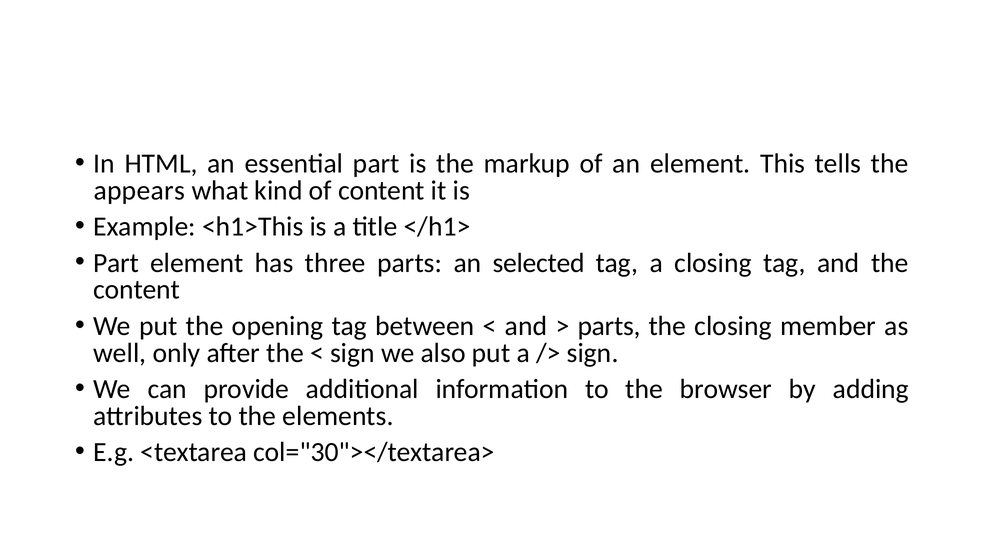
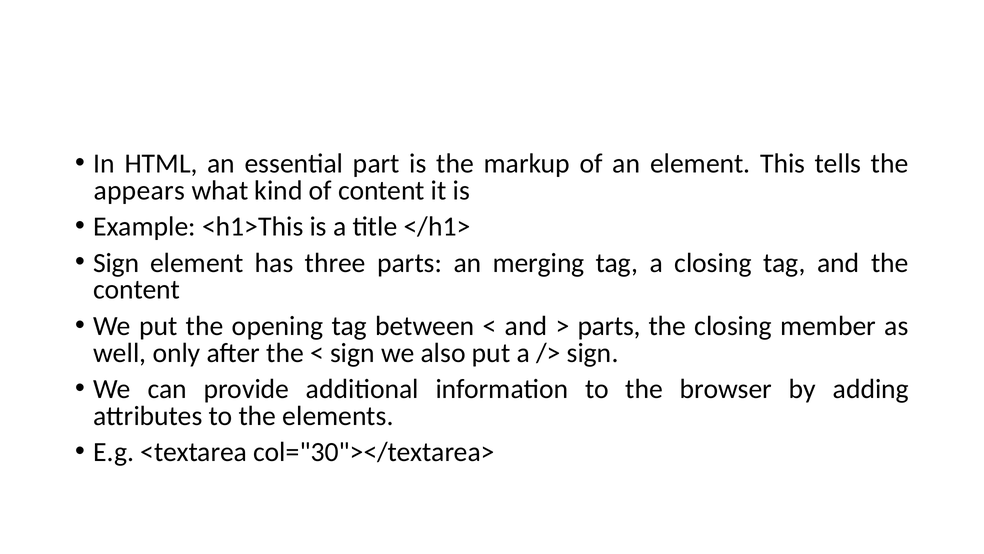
Part: Part -> Sign (116, 263)
selected: selected -> merging (539, 263)
